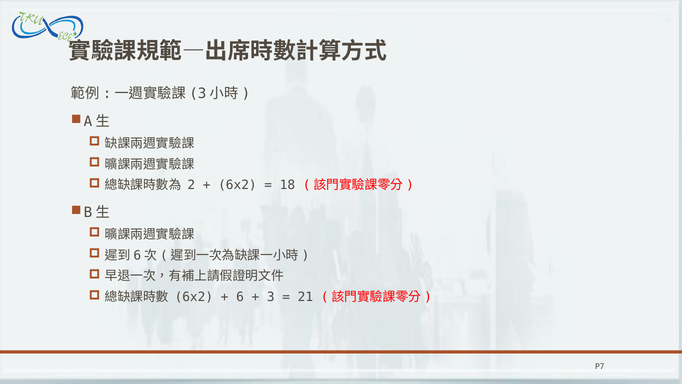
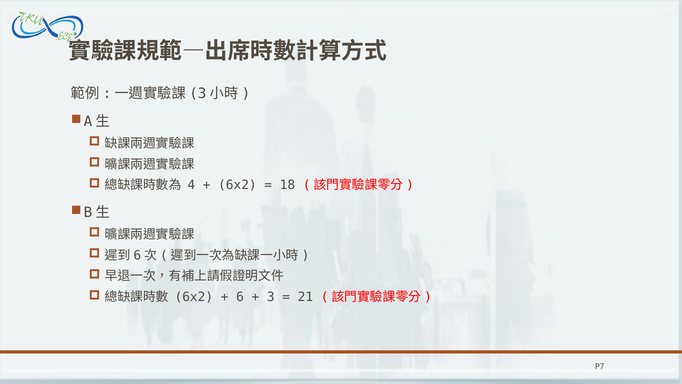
2: 2 -> 4 (191, 185)
